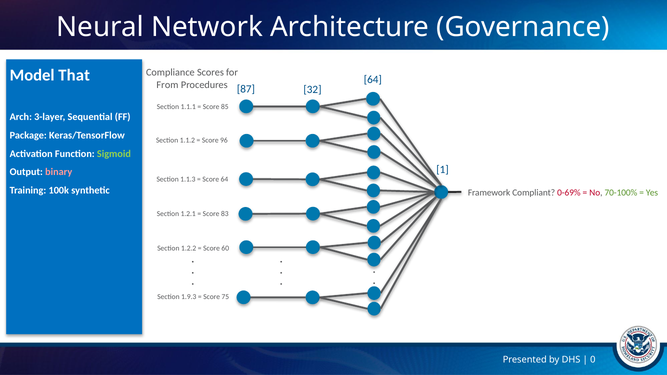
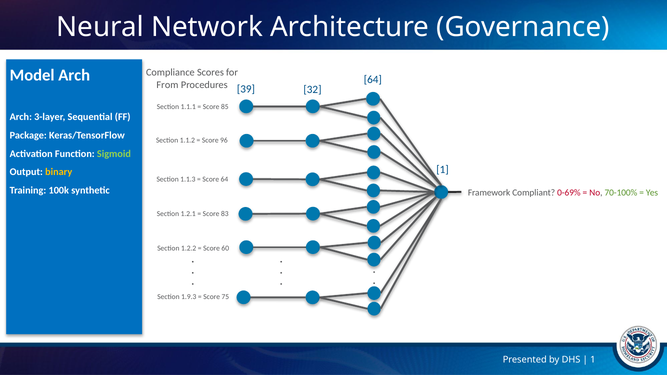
Model That: That -> Arch (74, 75)
87: 87 -> 39 (246, 89)
binary colour: pink -> yellow (59, 172)
0: 0 -> 1 (593, 360)
